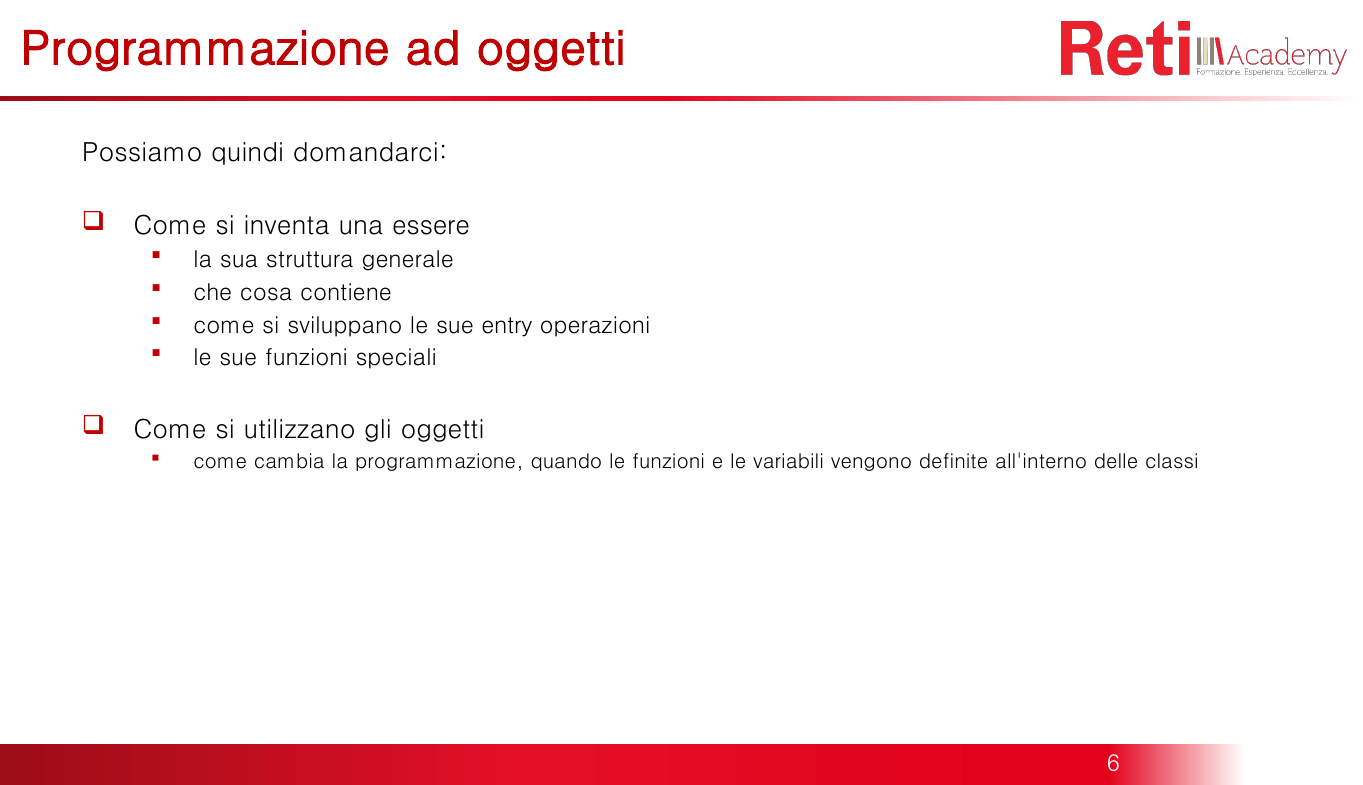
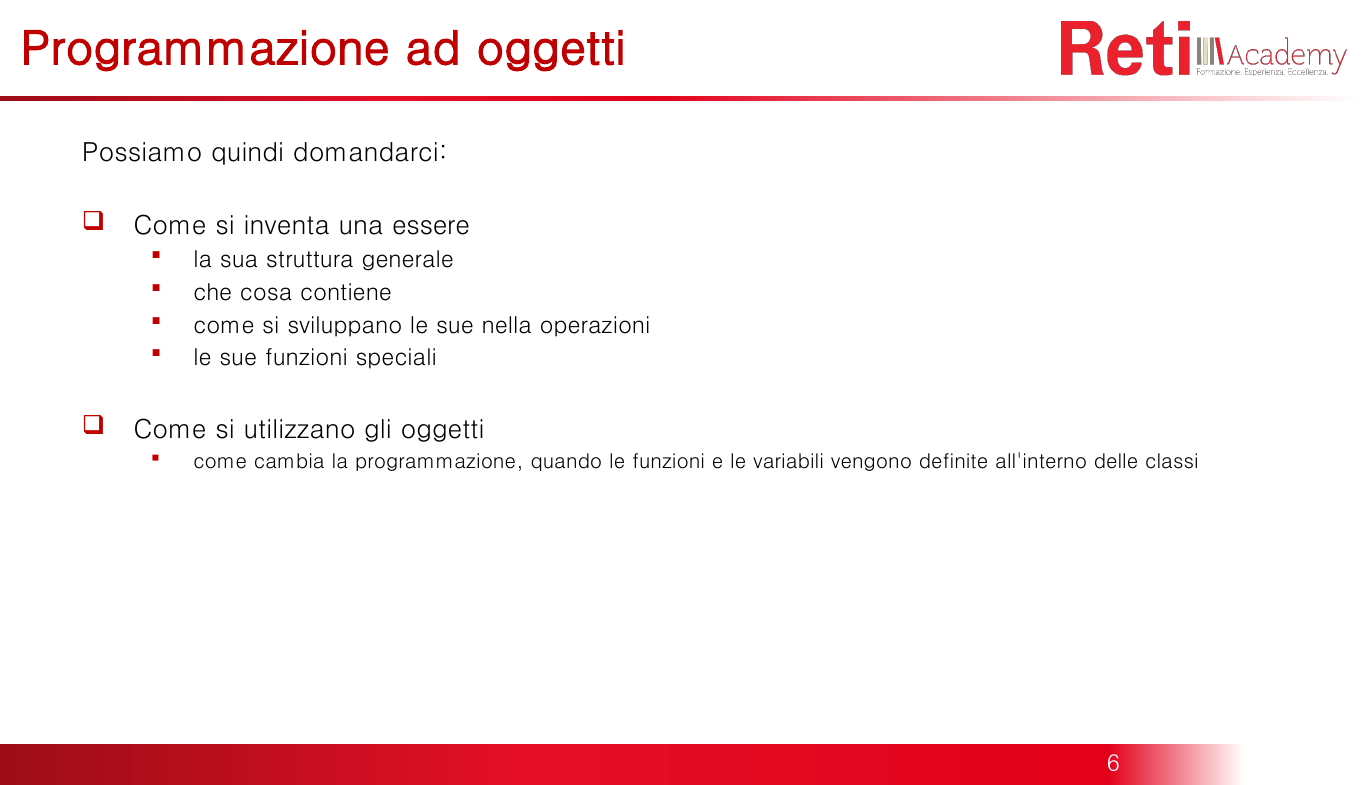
entry: entry -> nella (507, 325)
